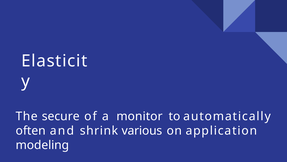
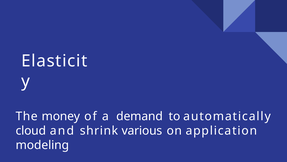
secure: secure -> money (61, 116)
monitor: monitor -> demand (140, 116)
often: often -> cloud (31, 130)
